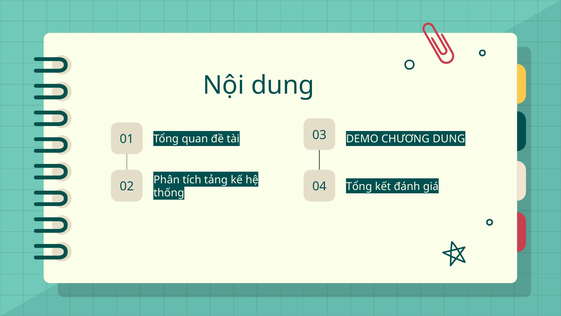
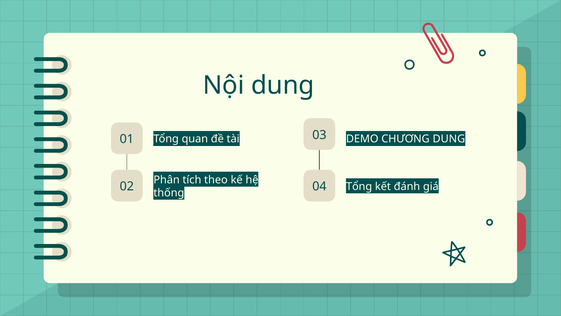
tảng: tảng -> theo (216, 180)
